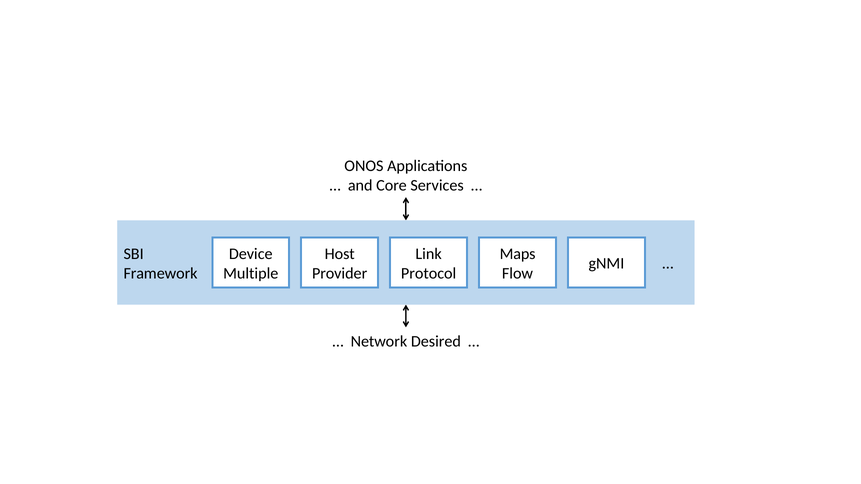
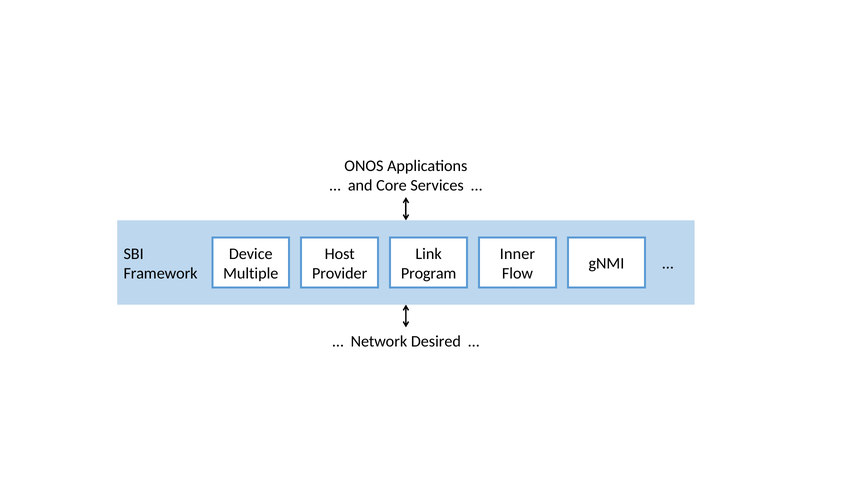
Maps: Maps -> Inner (517, 254)
Protocol: Protocol -> Program (429, 273)
